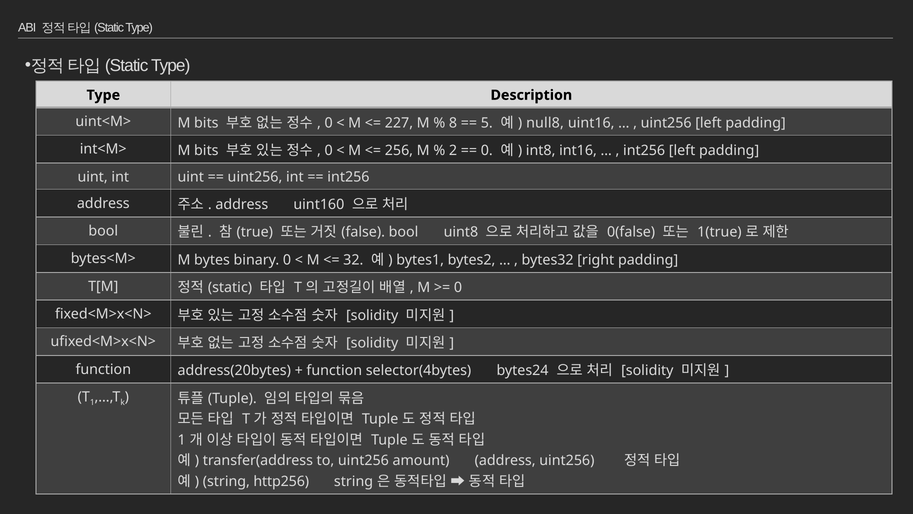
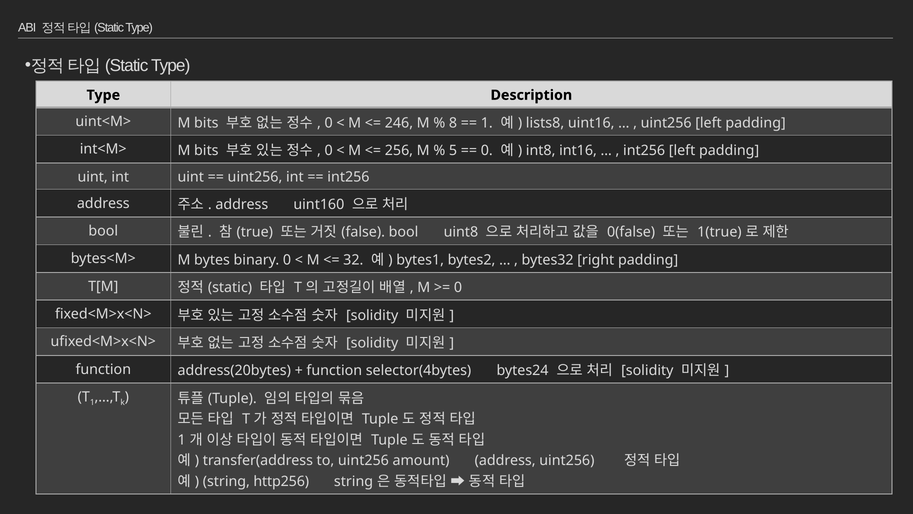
227: 227 -> 246 (399, 123)
5: 5 -> 1 (487, 123)
null8: null8 -> lists8 (545, 123)
2: 2 -> 5 (453, 150)
